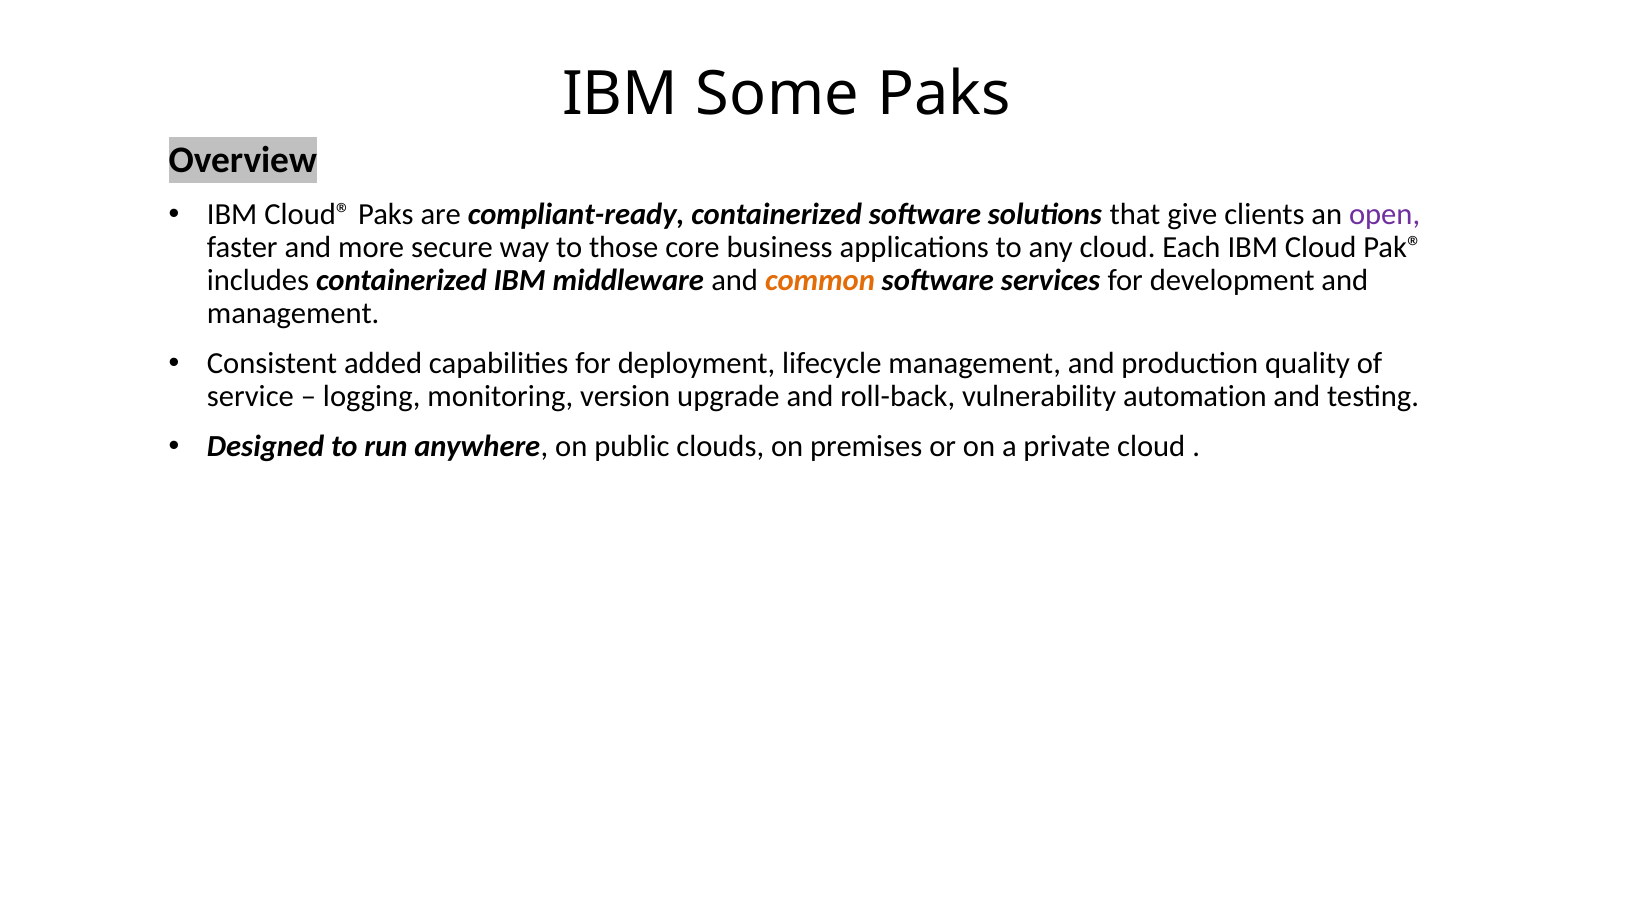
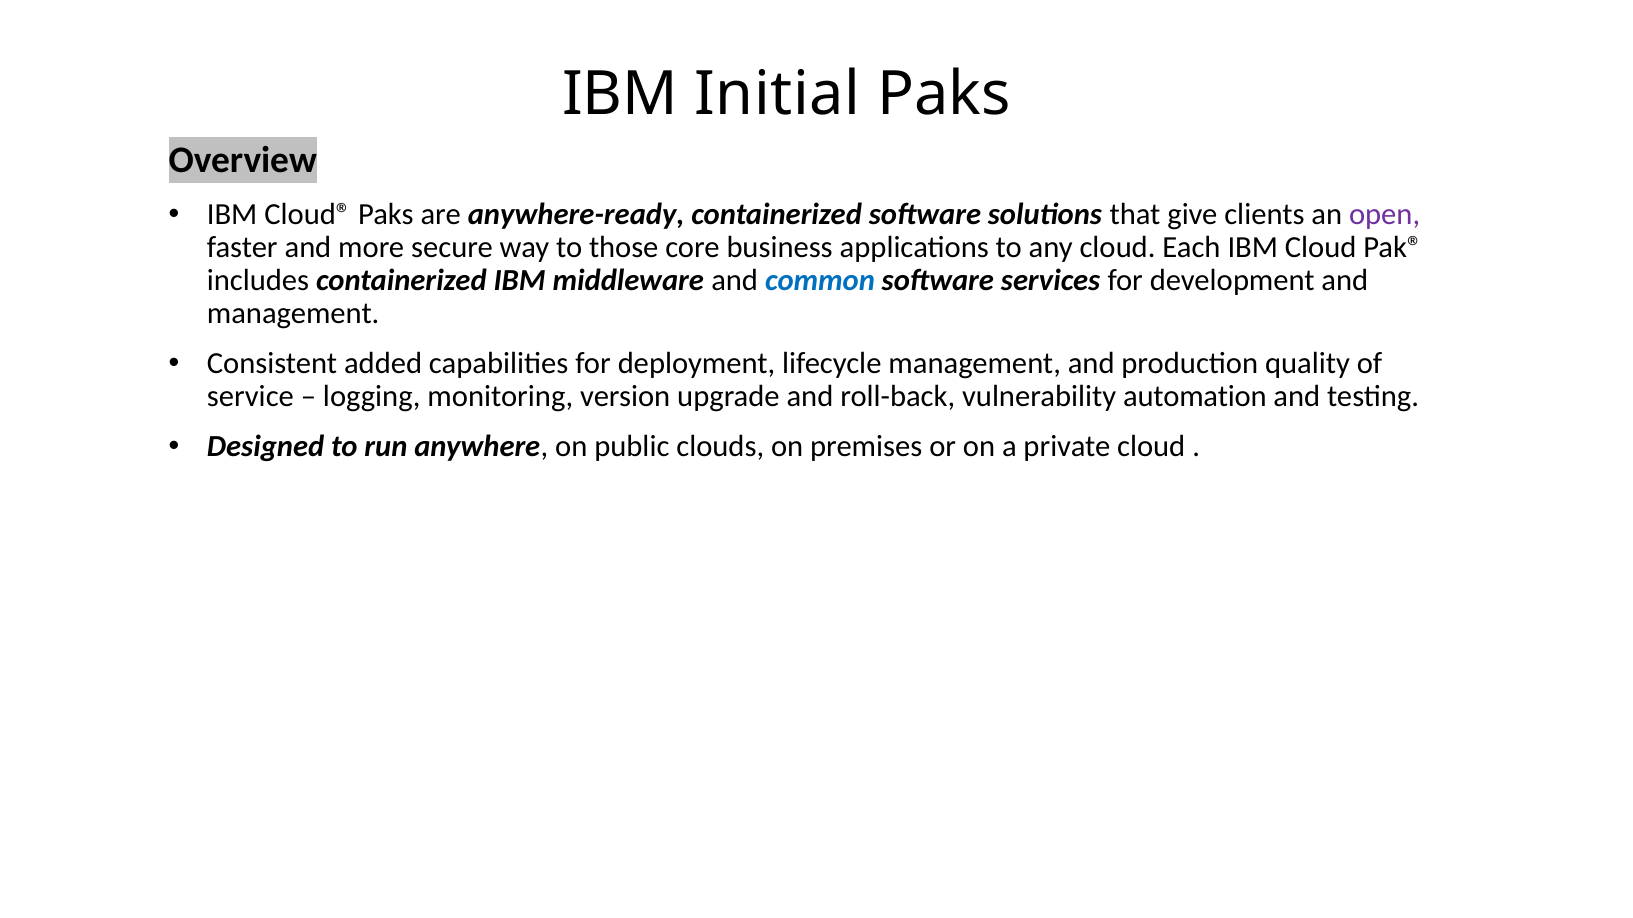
Some: Some -> Initial (777, 95)
compliant-ready: compliant-ready -> anywhere-ready (576, 214)
common colour: orange -> blue (820, 280)
